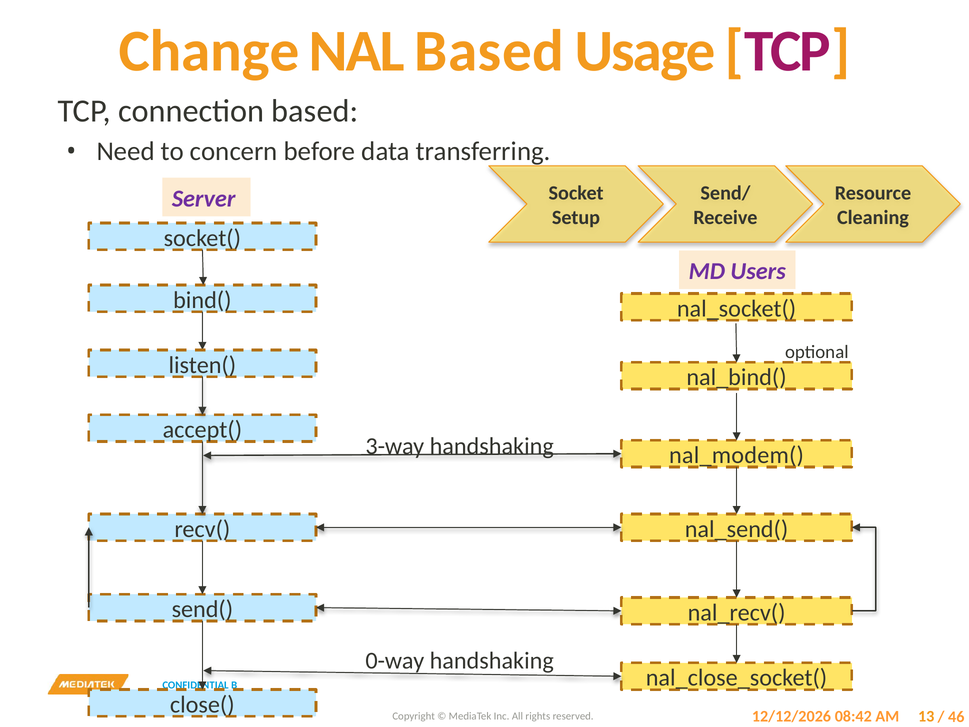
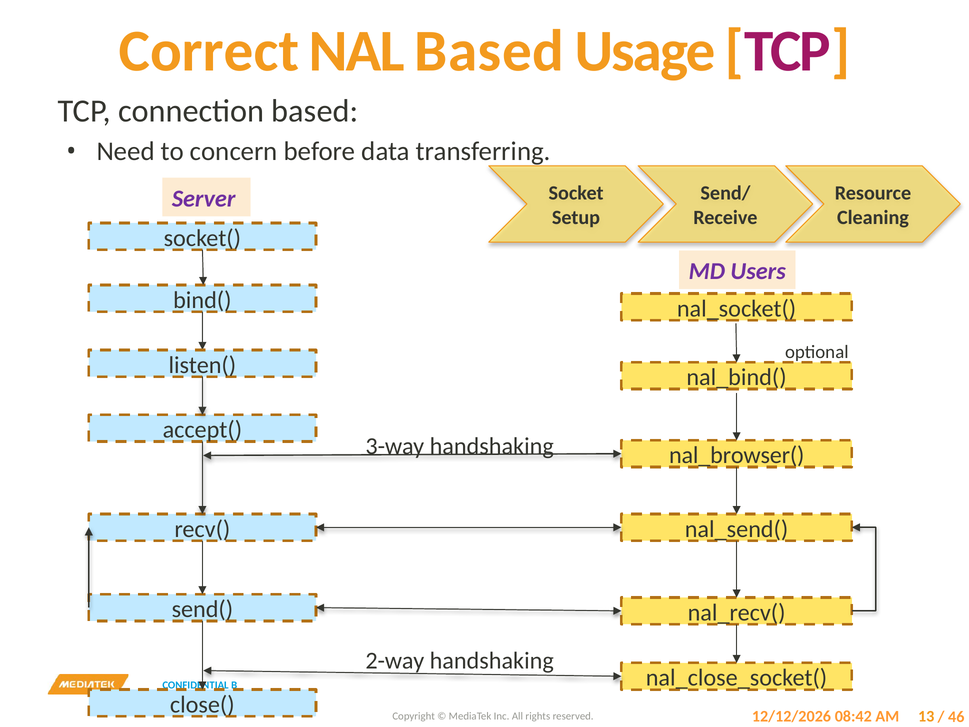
Change: Change -> Correct (209, 51)
nal_modem(: nal_modem( -> nal_browser( (737, 455)
0-way: 0-way -> 2-way (395, 661)
